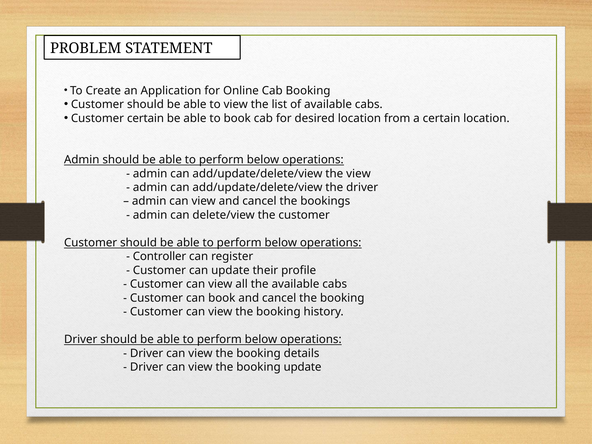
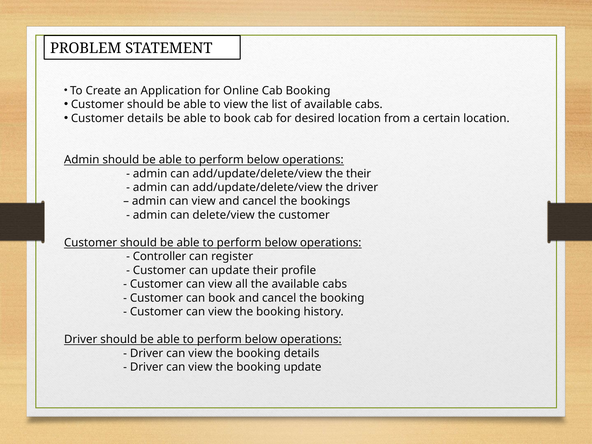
Customer certain: certain -> details (145, 118)
the view: view -> their (359, 174)
